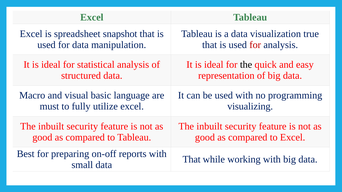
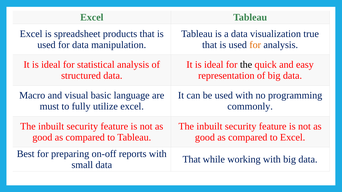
snapshot: snapshot -> products (120, 34)
for colour: red -> orange (255, 45)
visualizing: visualizing -> commonly (250, 107)
